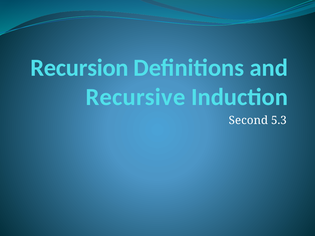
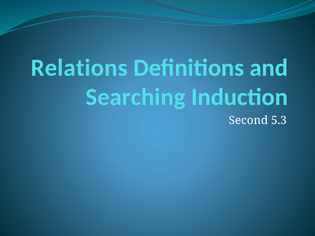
Recursion: Recursion -> Relations (79, 68)
Recursive: Recursive -> Searching (136, 97)
